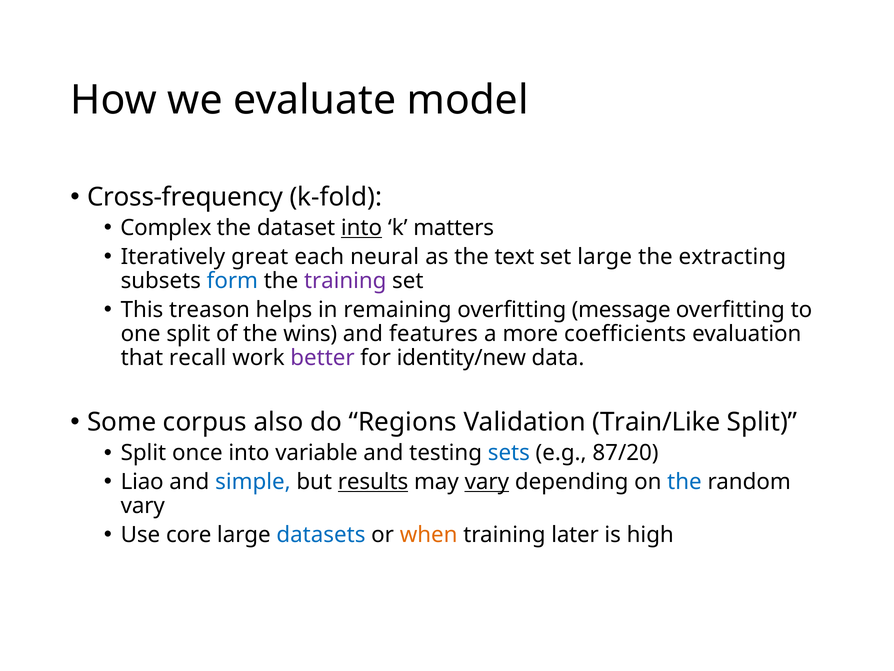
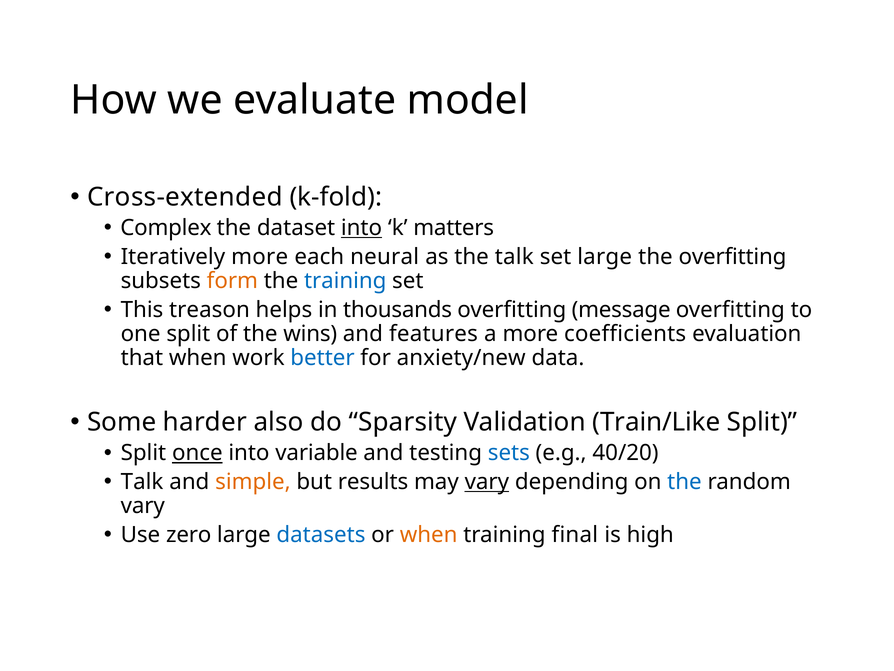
Cross-frequency: Cross-frequency -> Cross-extended (185, 197)
Iteratively great: great -> more (260, 256)
the text: text -> talk (514, 256)
the extracting: extracting -> overfitting (733, 256)
form colour: blue -> orange (232, 281)
training colour: purple -> blue (345, 281)
remaining: remaining -> thousands (398, 309)
that recall: recall -> when (198, 358)
better colour: purple -> blue (323, 358)
identity/new: identity/new -> anxiety/new (461, 358)
corpus: corpus -> harder (205, 422)
Regions: Regions -> Sparsity (403, 422)
once underline: none -> present (197, 453)
87/20: 87/20 -> 40/20 (626, 453)
Liao: Liao -> Talk (142, 482)
simple colour: blue -> orange (253, 482)
results underline: present -> none (373, 482)
core: core -> zero (189, 534)
later: later -> final (575, 534)
